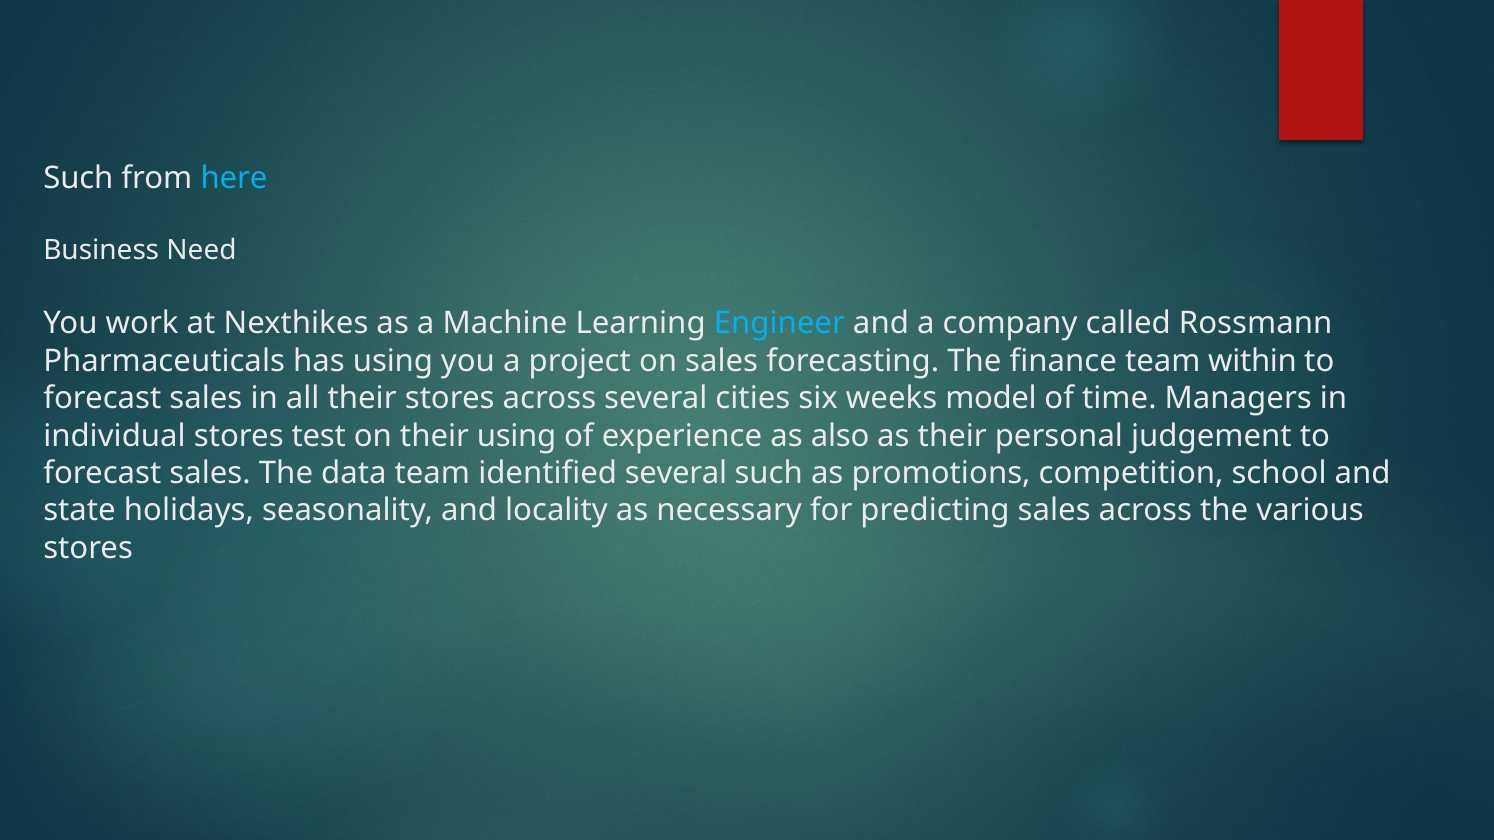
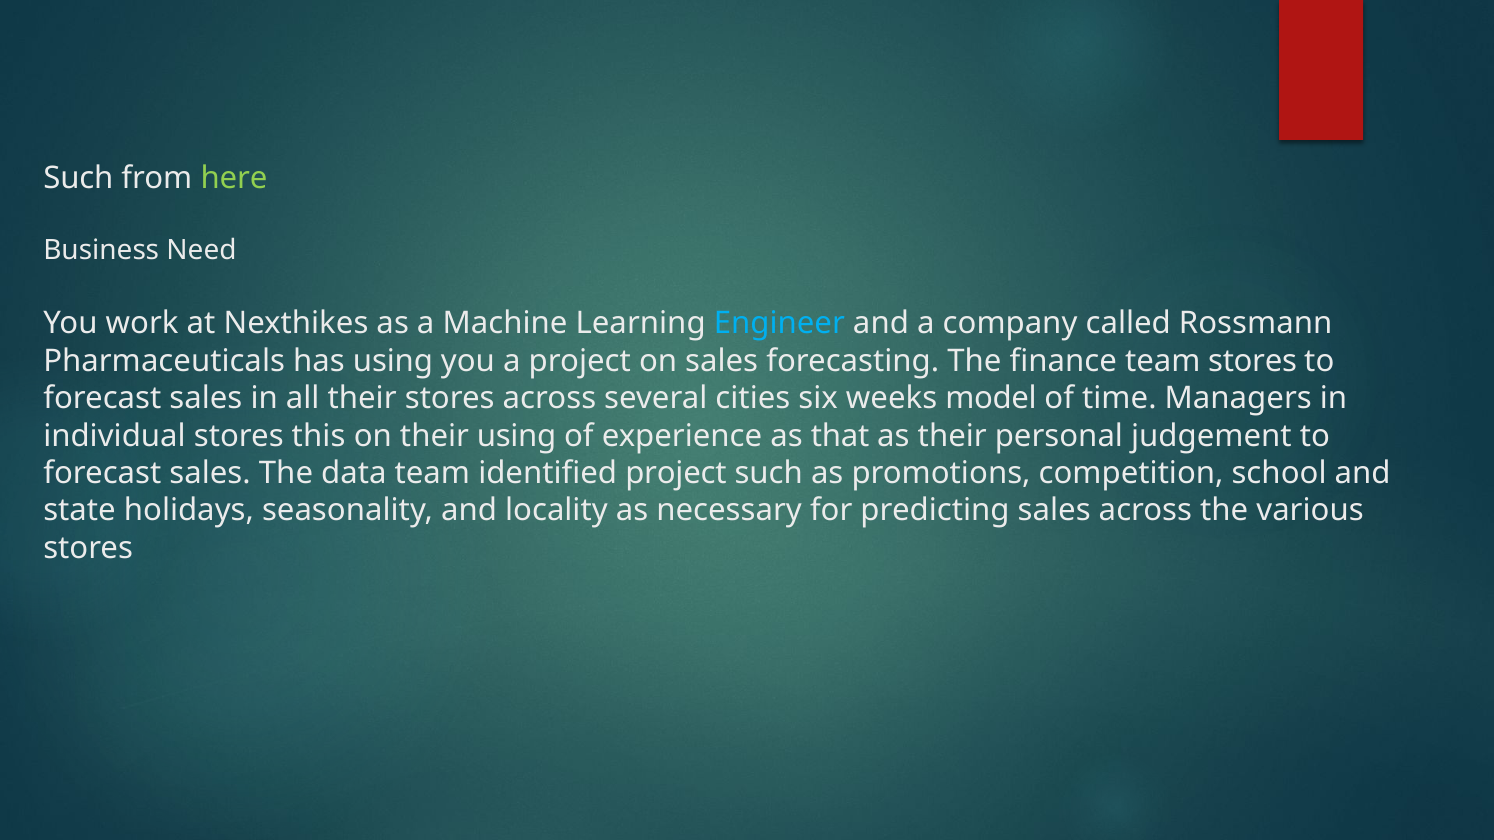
here colour: light blue -> light green (234, 178)
team within: within -> stores (1253, 361)
test: test -> this (319, 436)
also: also -> that (840, 436)
identified several: several -> project (676, 473)
